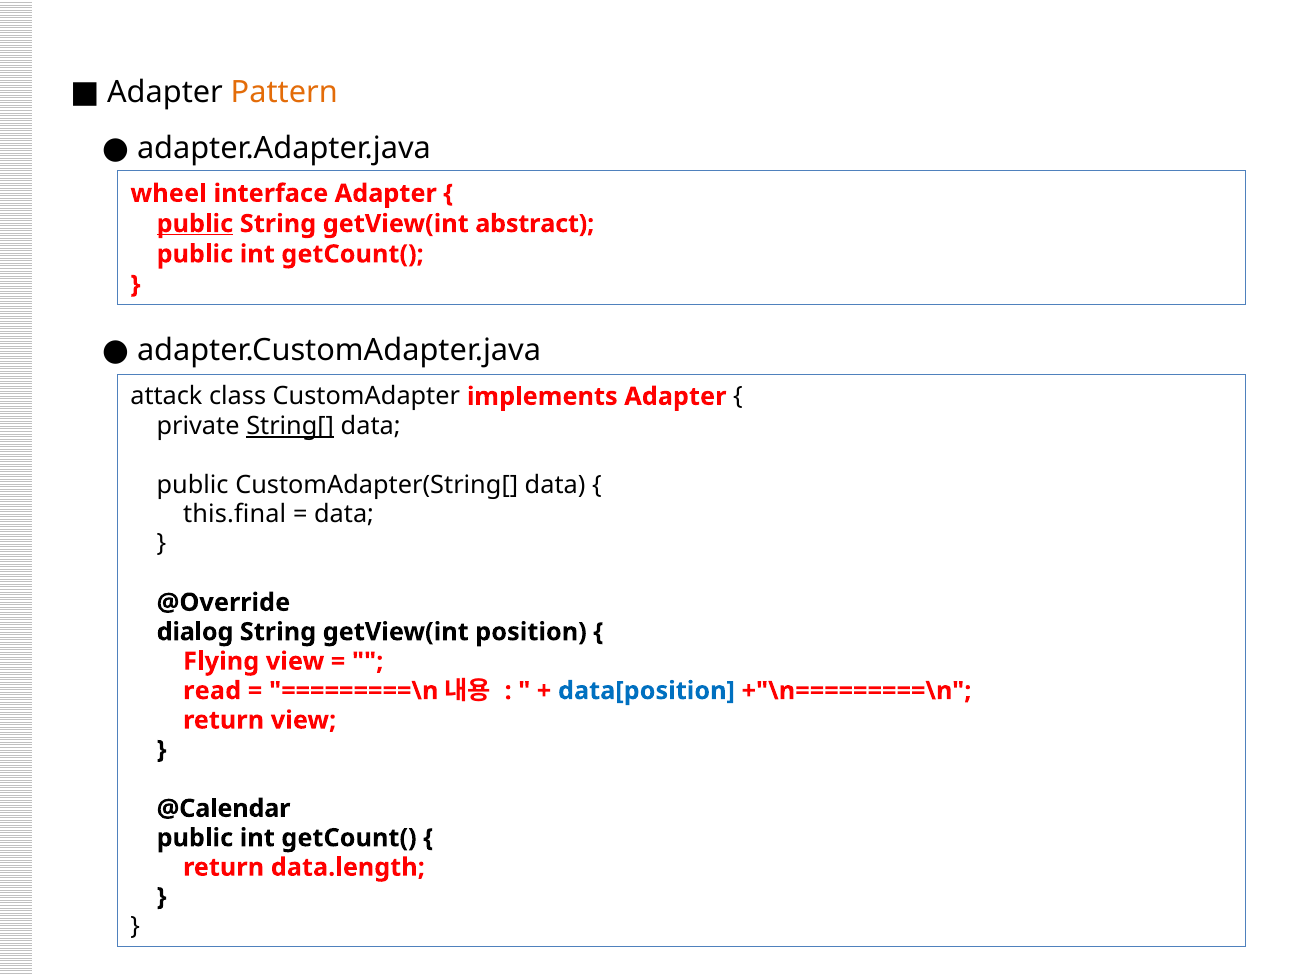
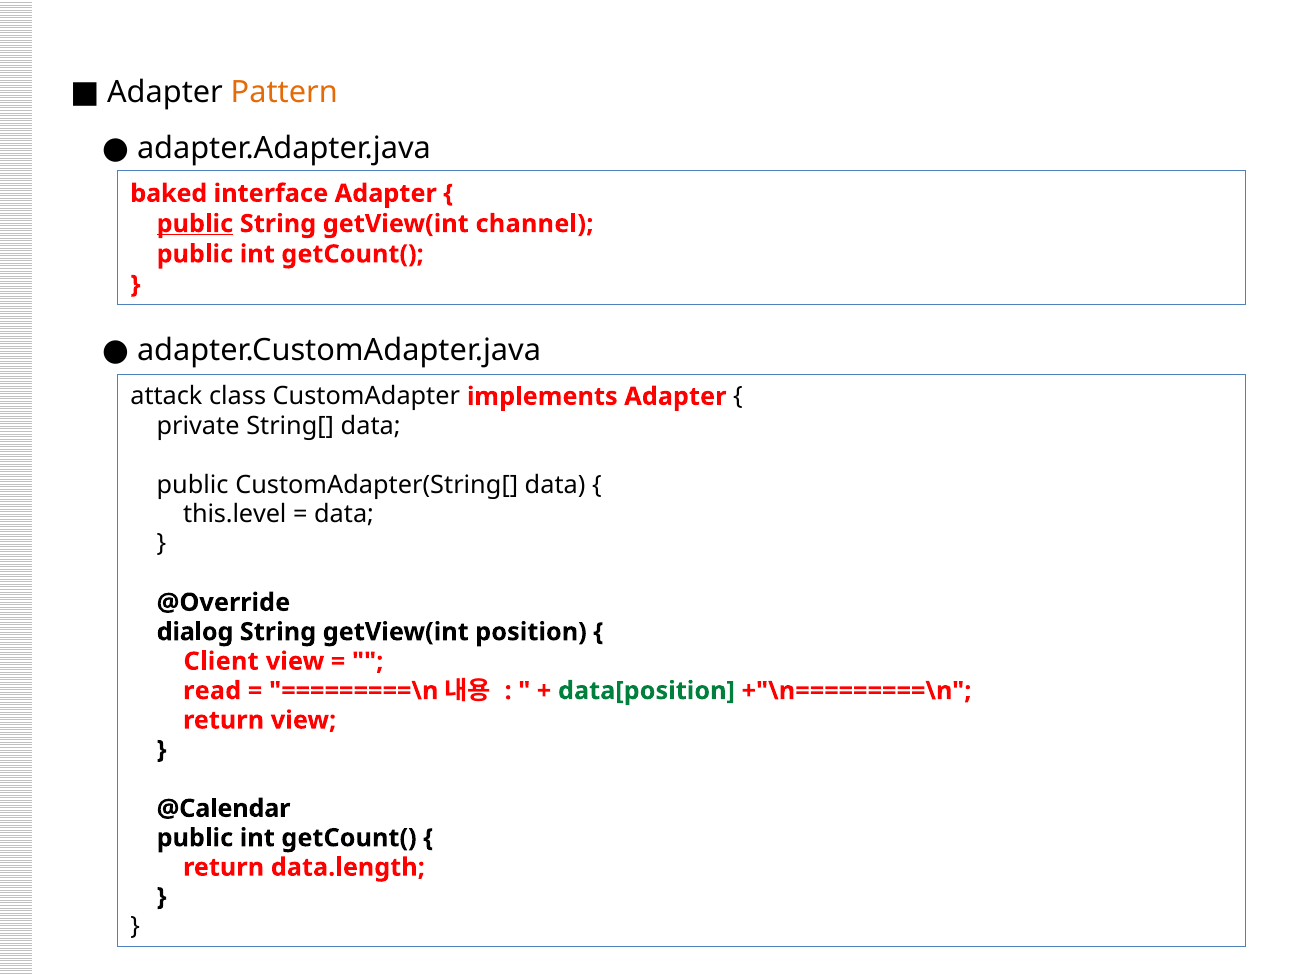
wheel: wheel -> baked (169, 193)
abstract: abstract -> channel (534, 224)
String[ underline: present -> none (290, 426)
this.final: this.final -> this.level (235, 514)
Flying: Flying -> Client (221, 661)
data[position colour: blue -> green (646, 691)
